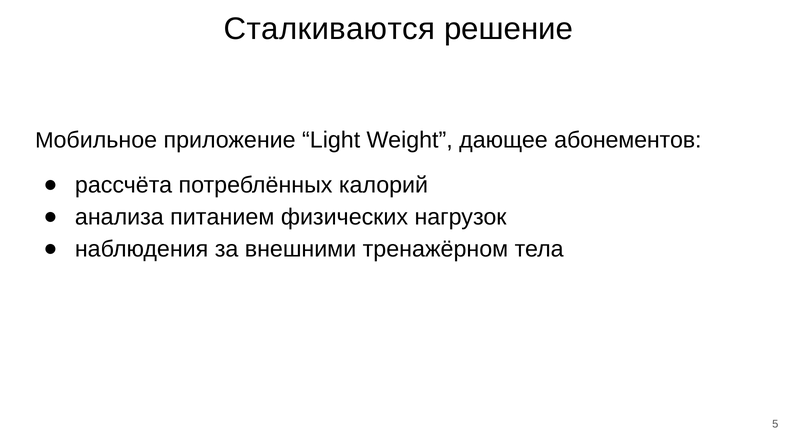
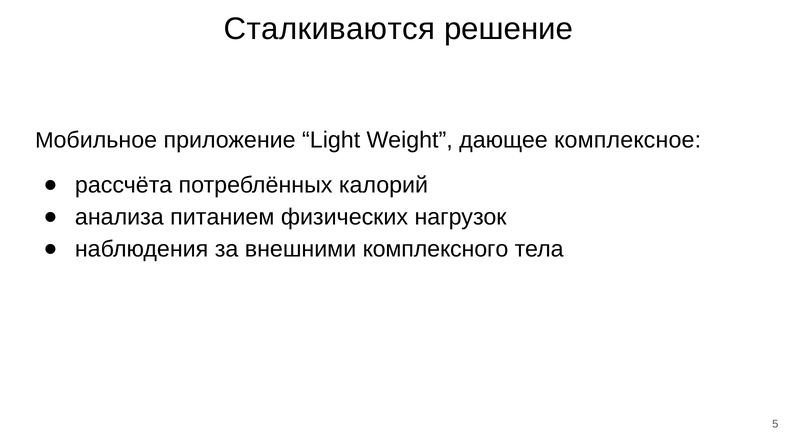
абонементов: абонементов -> комплексное (628, 140)
тренажёрном: тренажёрном -> комплексного (436, 249)
